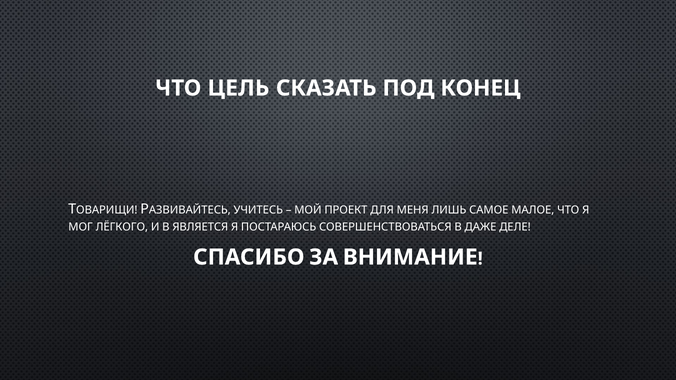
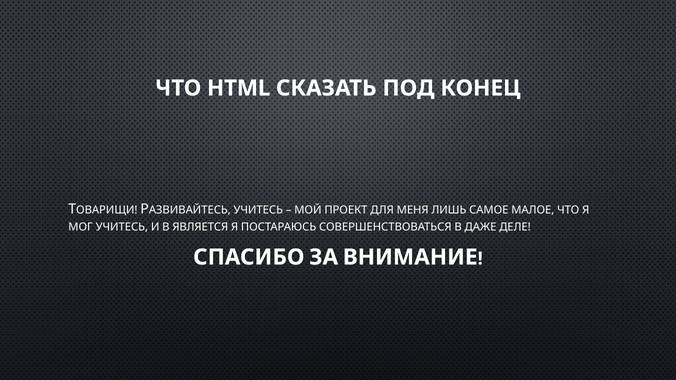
ЦЕЛЬ: ЦЕЛЬ -> HTML (239, 88)
МОГ ЛЁГКОГО: ЛЁГКОГО -> УЧИТЕСЬ (122, 227)
